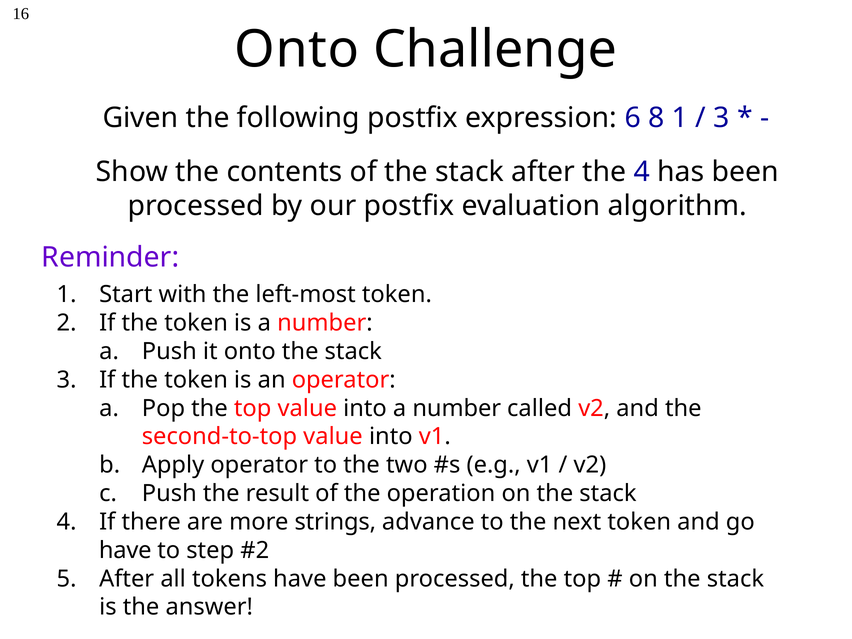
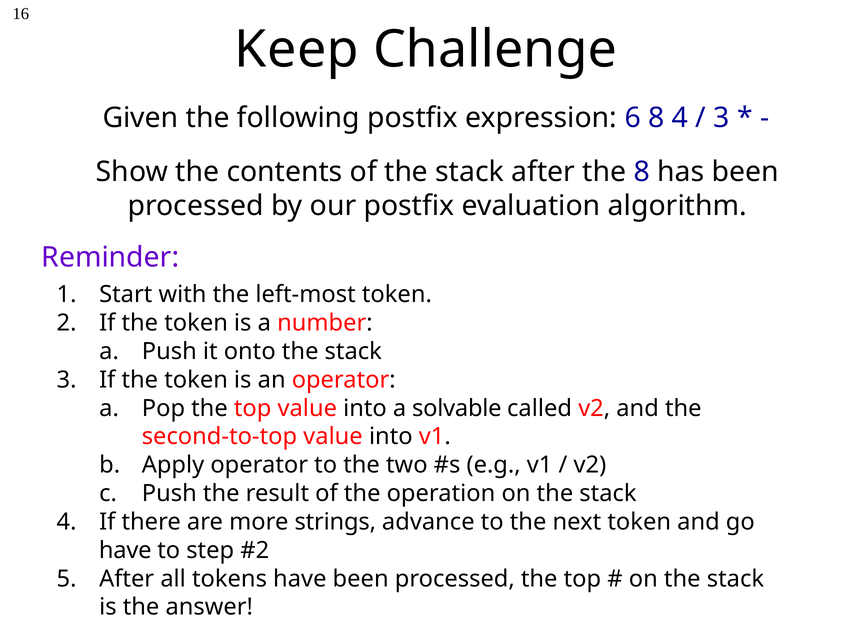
Onto: Onto -> Keep (297, 50)
8 1: 1 -> 4 (680, 118)
the 4: 4 -> 8 (642, 172)
into a number: number -> solvable (457, 408)
